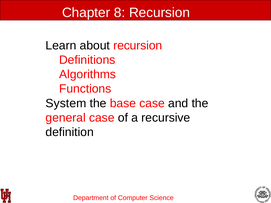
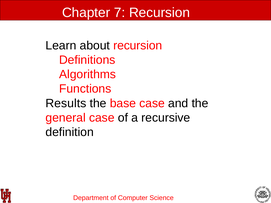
8: 8 -> 7 (120, 13)
System: System -> Results (66, 103)
